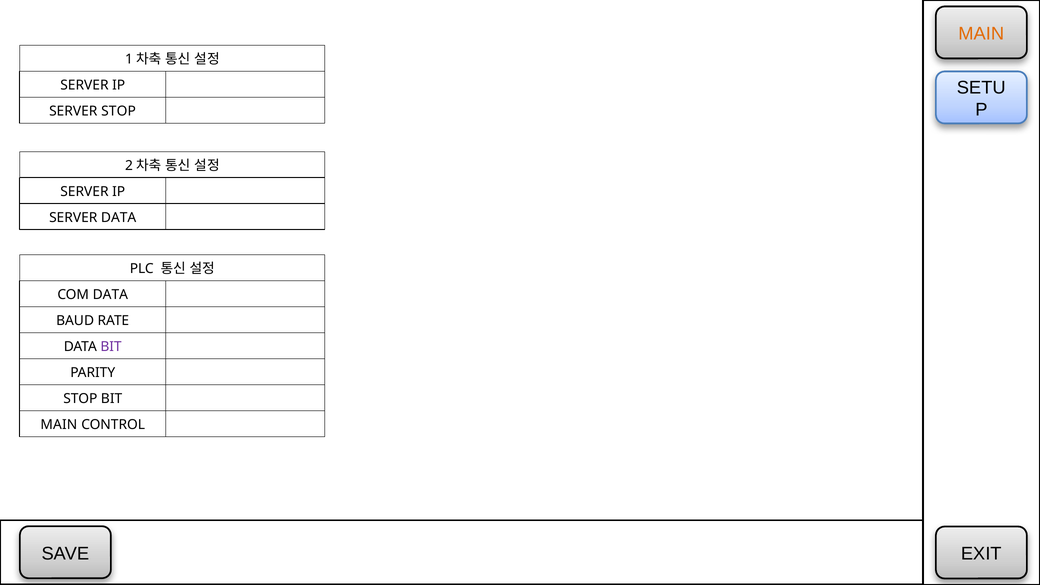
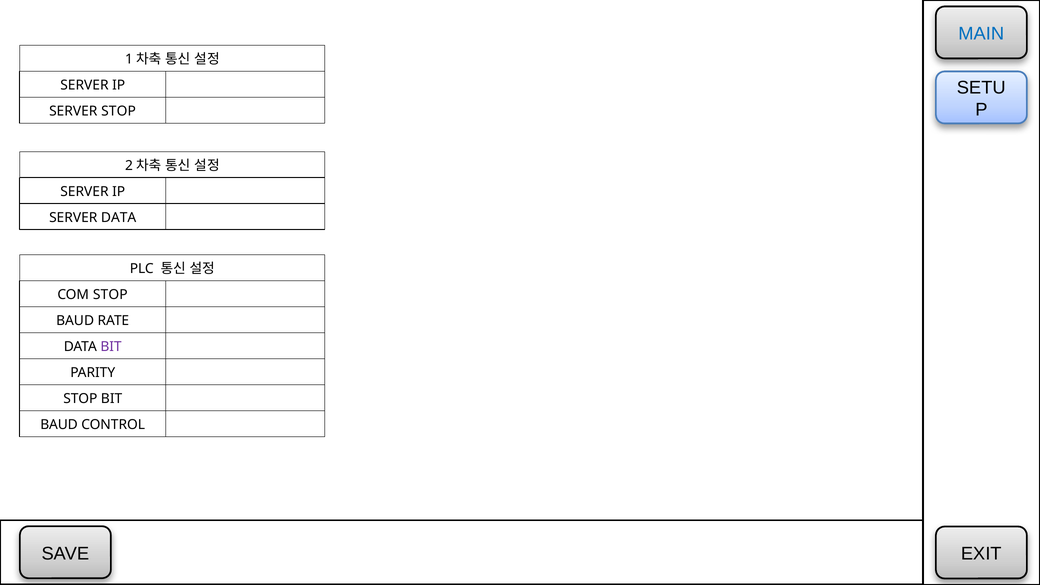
MAIN colour: orange -> blue (981, 34)
COM DATA: DATA -> STOP (110, 295)
MAIN: MAIN -> BAUD (59, 425)
